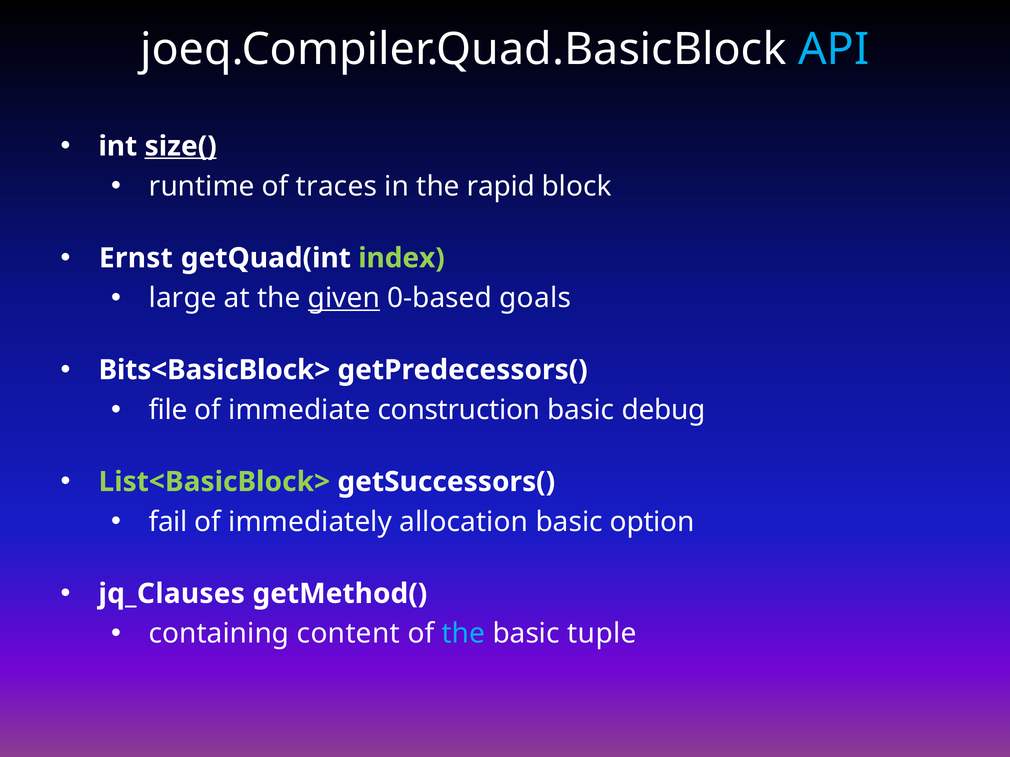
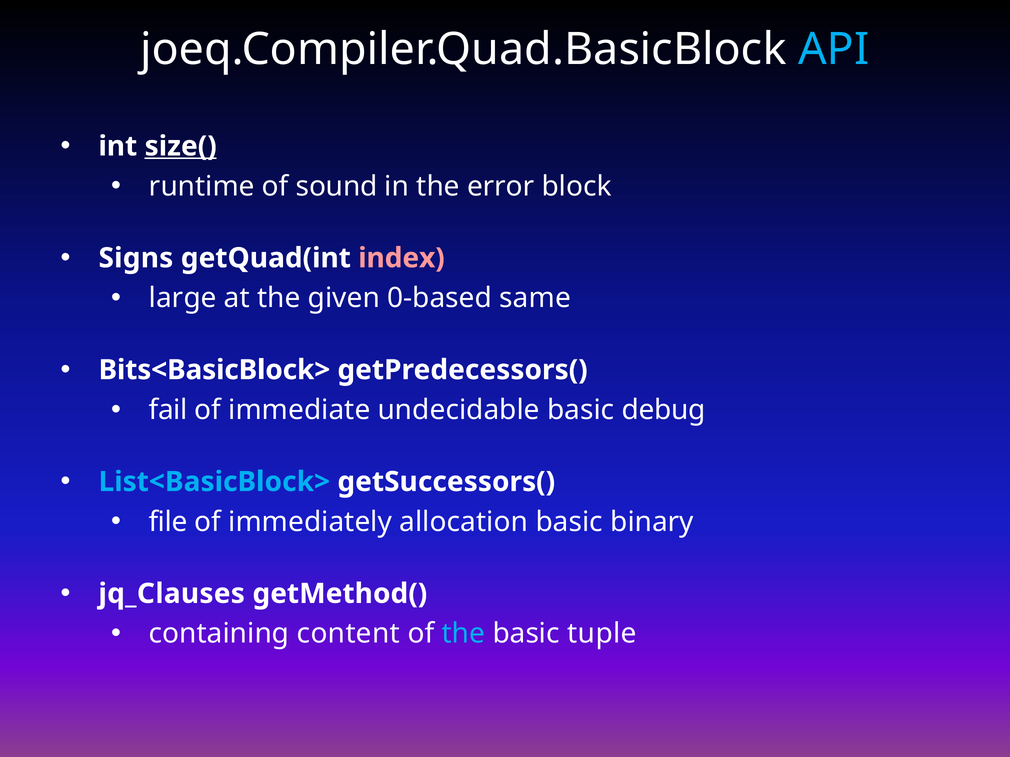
traces: traces -> sound (337, 186)
rapid: rapid -> error (501, 186)
Ernst: Ernst -> Signs (136, 258)
index colour: light green -> pink (401, 258)
given underline: present -> none (344, 298)
goals: goals -> same (535, 298)
file: file -> fail (168, 410)
construction: construction -> undecidable (459, 410)
List<BasicBlock> colour: light green -> light blue (214, 482)
fail: fail -> file (168, 522)
option: option -> binary (652, 522)
